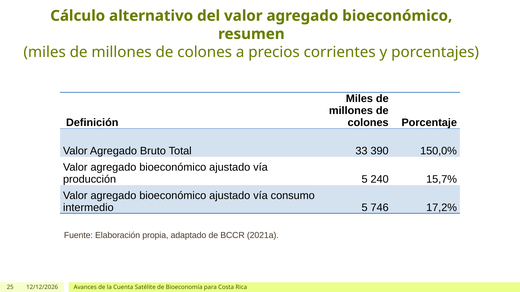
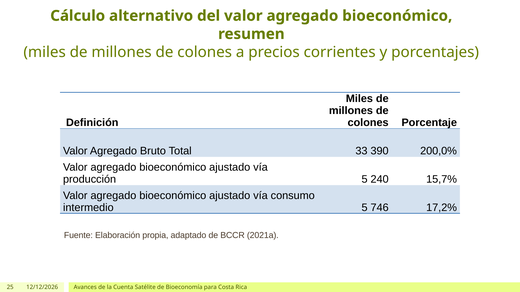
150,0%: 150,0% -> 200,0% (439, 151)
